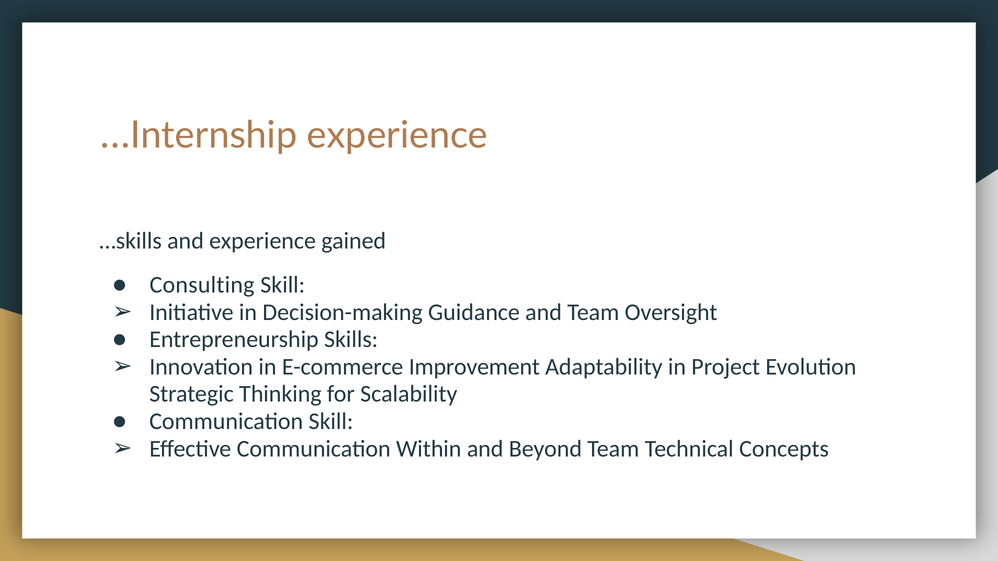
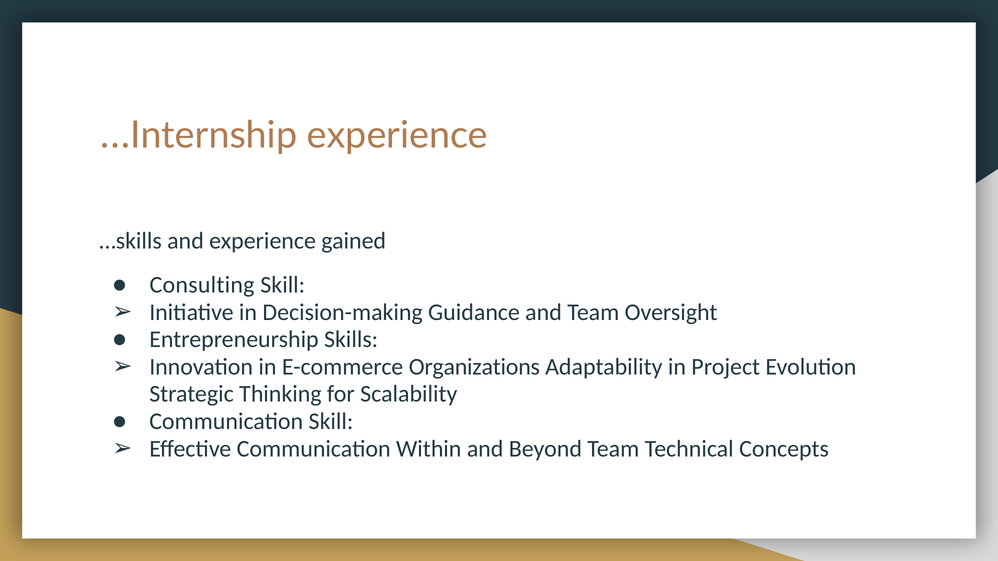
Improvement: Improvement -> Organizations (474, 367)
